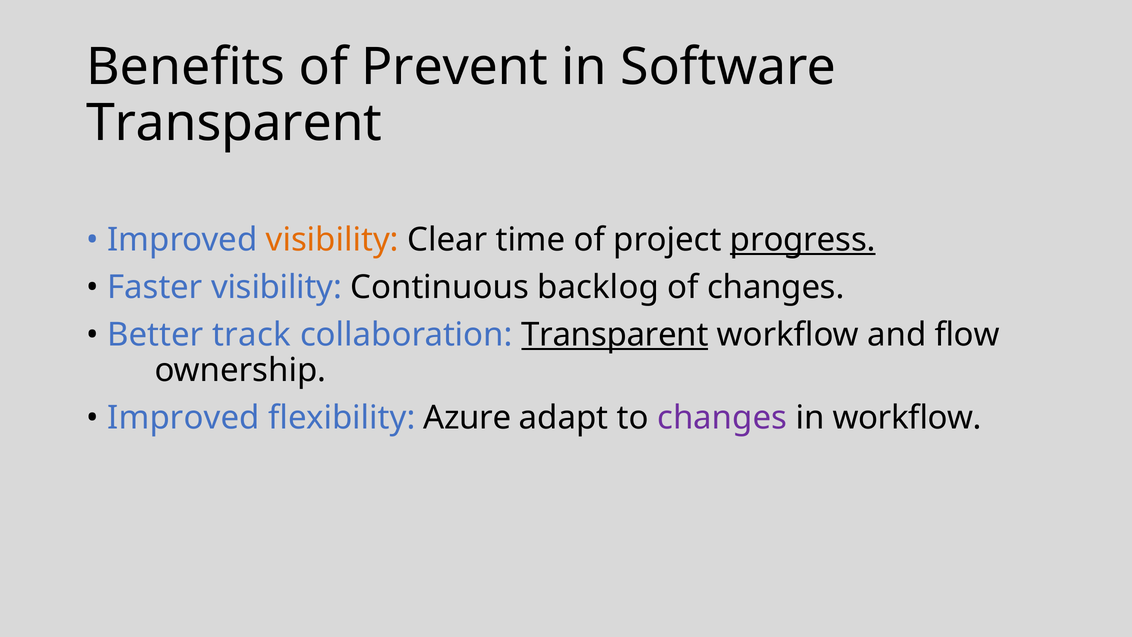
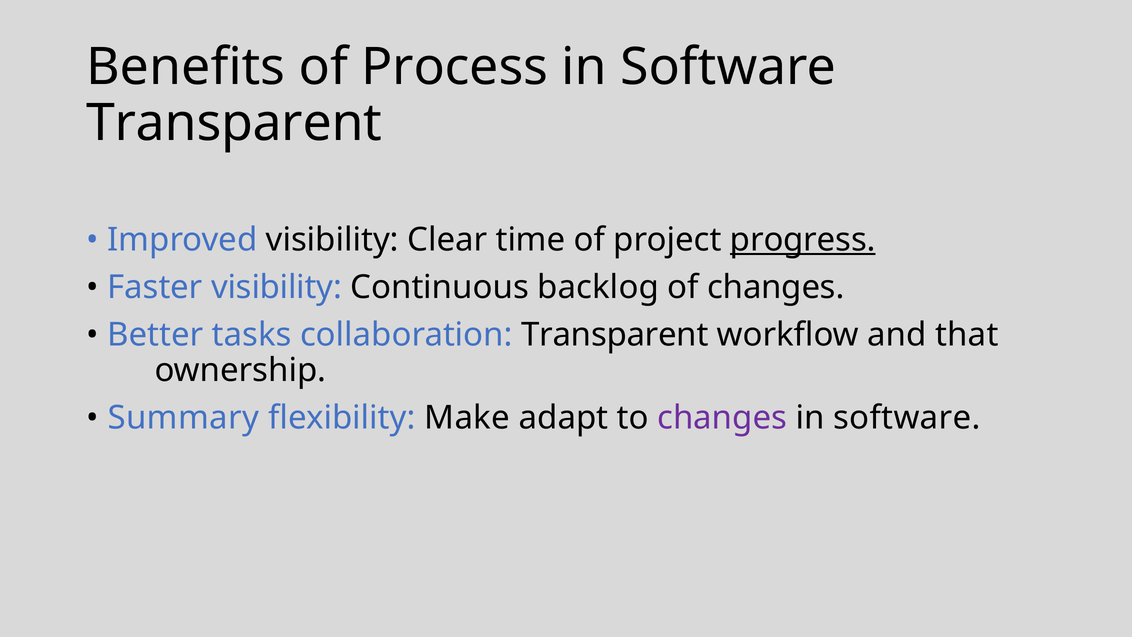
Prevent: Prevent -> Process (455, 67)
visibility colour: orange -> black (332, 240)
track: track -> tasks (252, 335)
Transparent underline: present -> none (615, 335)
flow: flow -> that (967, 335)
Improved: Improved -> Summary (183, 418)
Azure: Azure -> Make (467, 418)
workflow: workflow -> software (907, 418)
